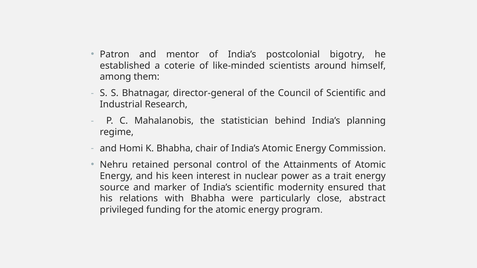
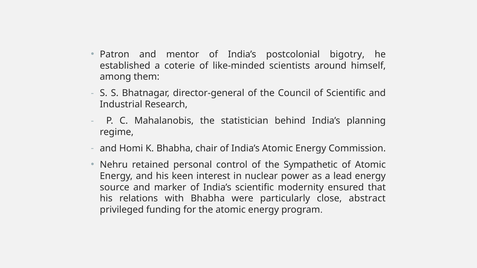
Attainments: Attainments -> Sympathetic (311, 165)
trait: trait -> lead (343, 176)
